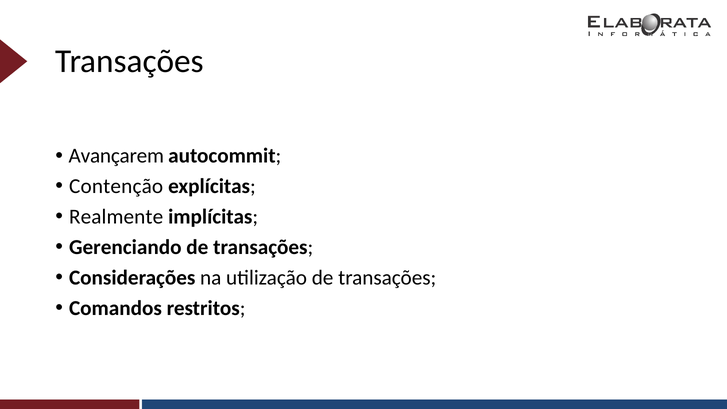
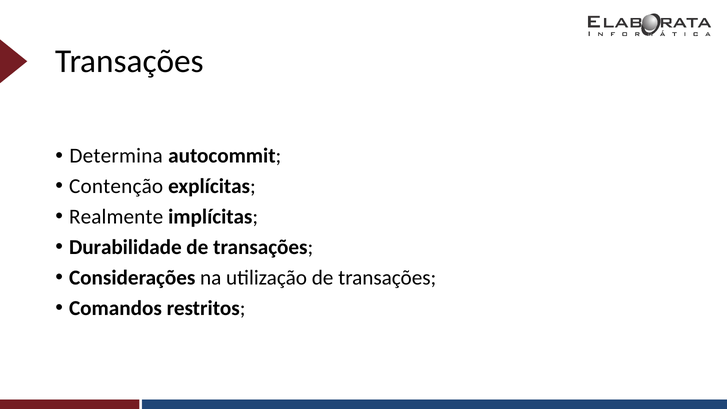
Avançarem: Avançarem -> Determina (116, 156)
Gerenciando: Gerenciando -> Durabilidade (125, 247)
